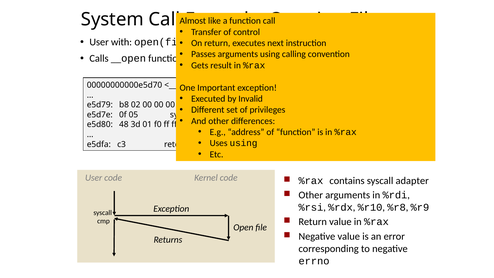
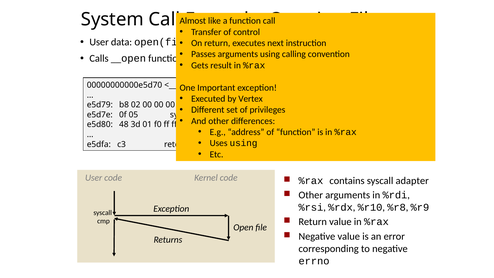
with: with -> data (121, 42)
Invalid: Invalid -> Vertex (251, 99)
